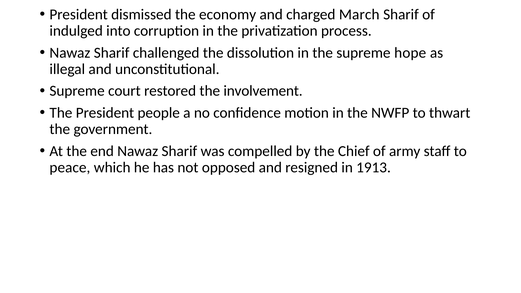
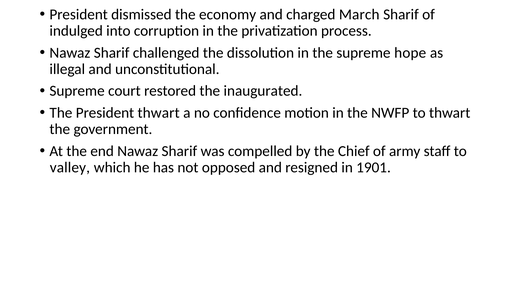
involvement: involvement -> inaugurated (263, 91)
President people: people -> thwart (159, 113)
peace: peace -> valley (70, 168)
1913: 1913 -> 1901 (374, 168)
